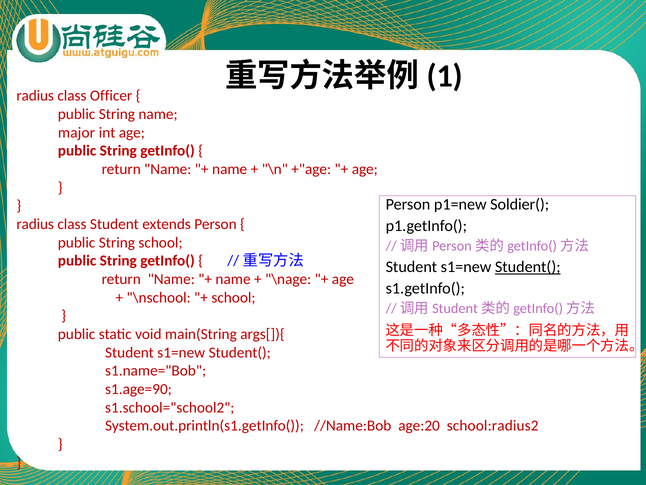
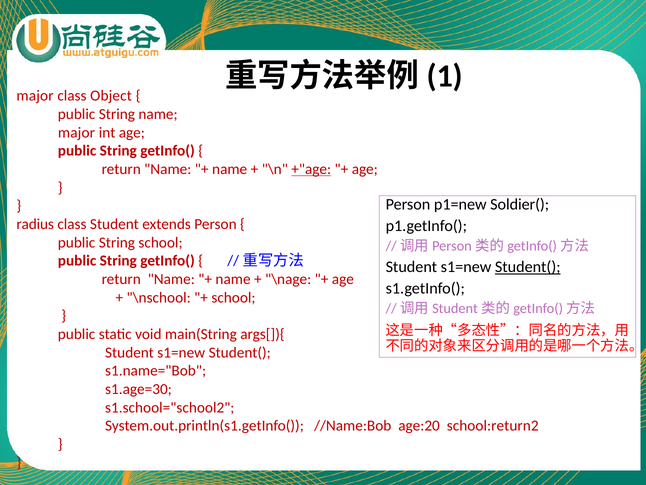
radius: radius -> major (35, 96)
Officer: Officer -> Object (111, 96)
+"age underline: none -> present (311, 169)
s1.age=90: s1.age=90 -> s1.age=30 (138, 389)
school:radius2: school:radius2 -> school:return2 (493, 425)
